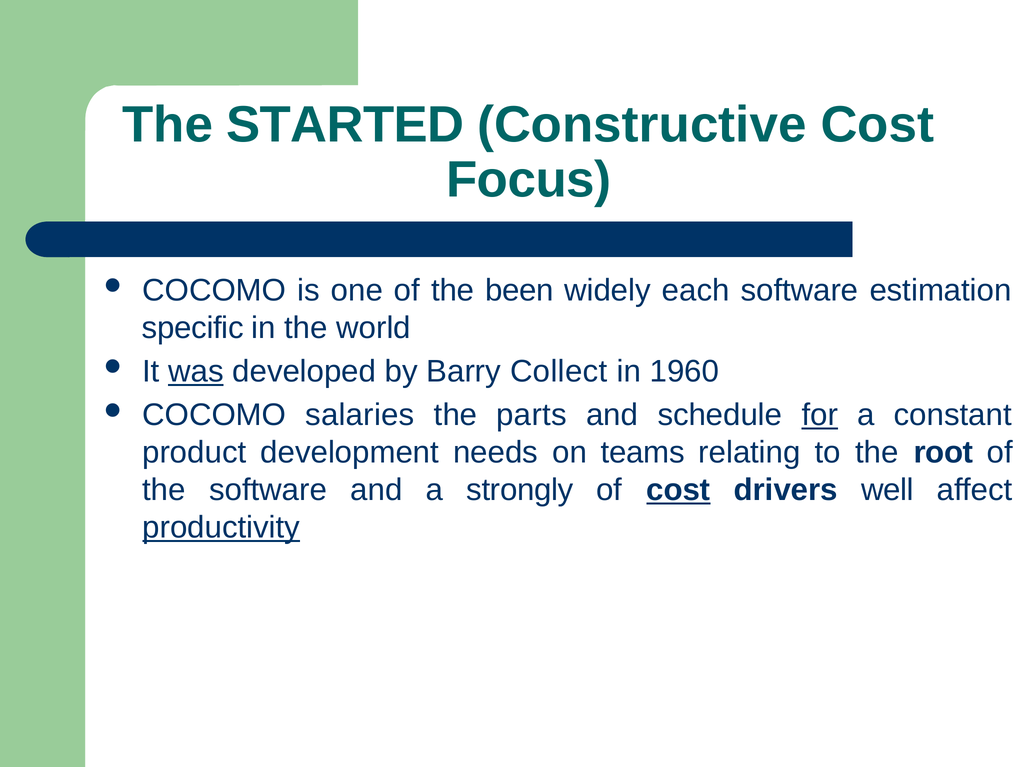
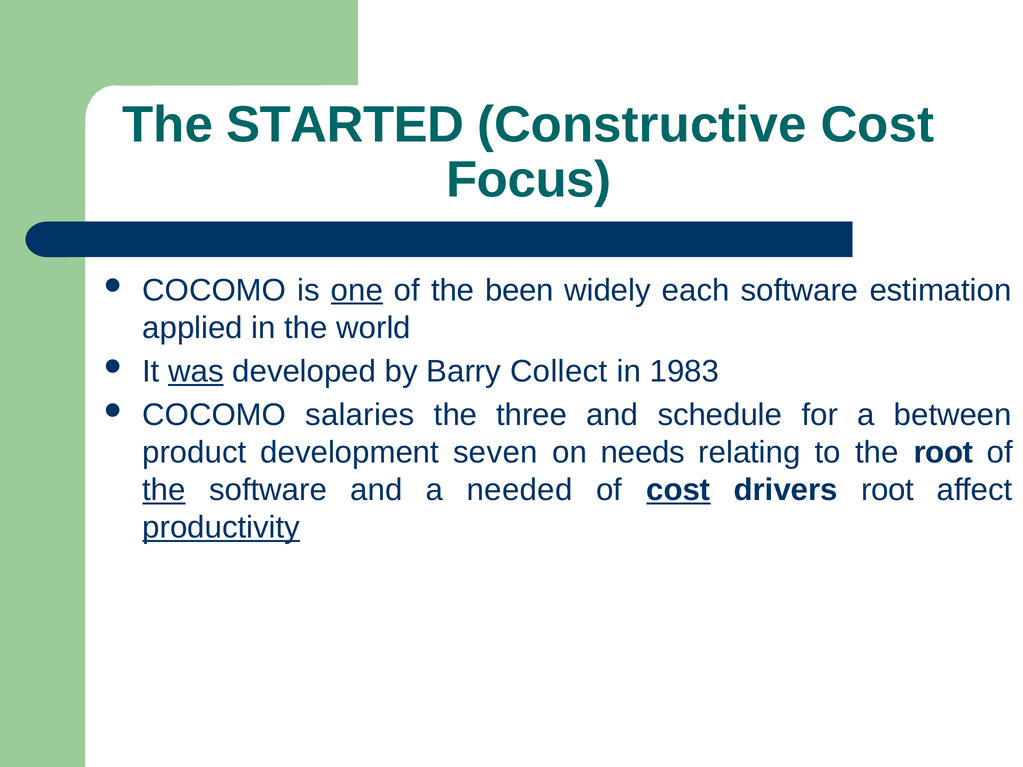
one underline: none -> present (357, 290)
specific: specific -> applied (193, 328)
1960: 1960 -> 1983 (684, 372)
parts: parts -> three (532, 415)
for underline: present -> none (820, 415)
constant: constant -> between (953, 415)
needs: needs -> seven (495, 453)
teams: teams -> needs (643, 453)
the underline: none -> present (164, 490)
strongly: strongly -> needed (520, 490)
drivers well: well -> root (887, 490)
